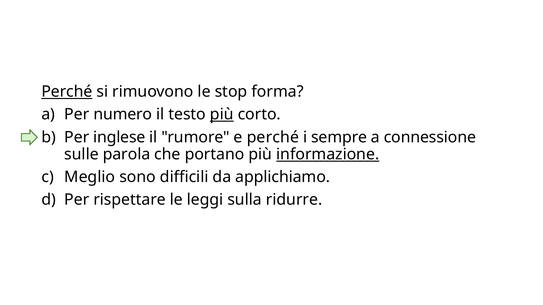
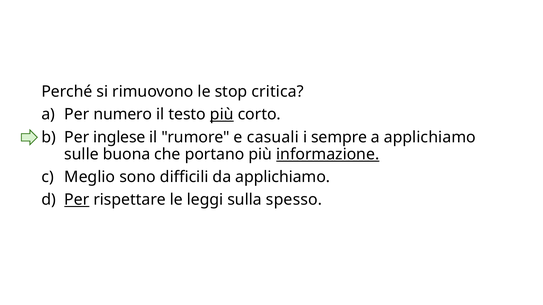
Perché underline: present -> none (67, 92)
forma: forma -> critica (278, 92)
e perché: perché -> casuali (273, 137)
a connessione: connessione -> applichiamo (430, 137)
parola: parola -> buona (127, 154)
Per underline: none -> present (77, 200)
ridurre: ridurre -> spesso (294, 200)
